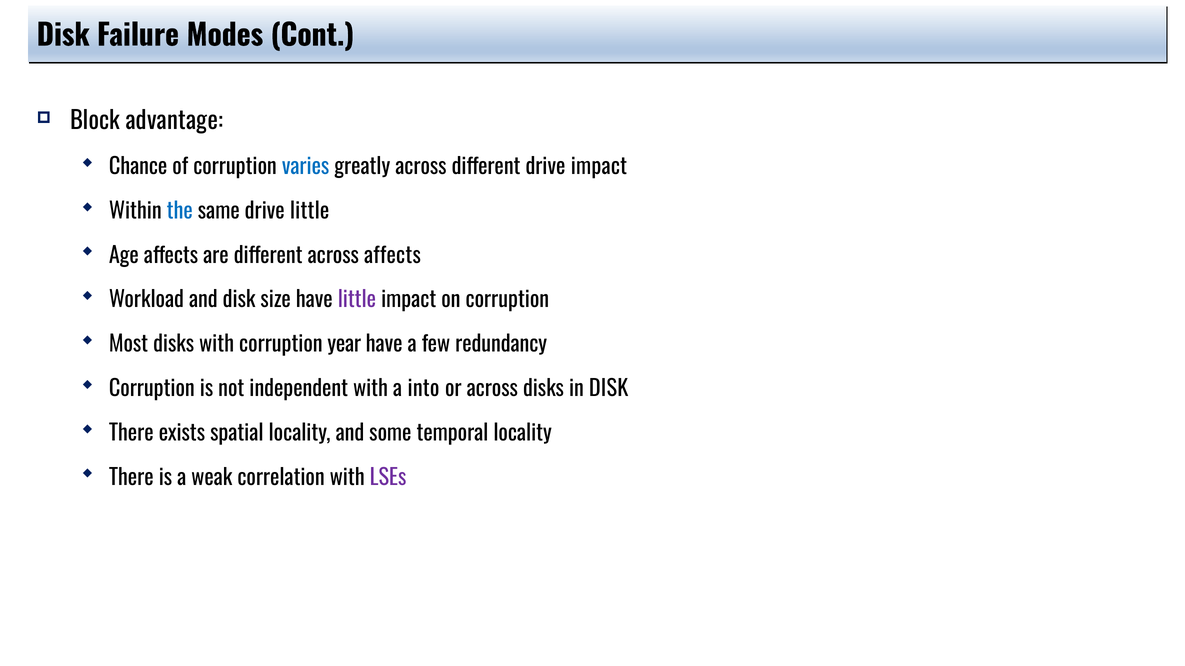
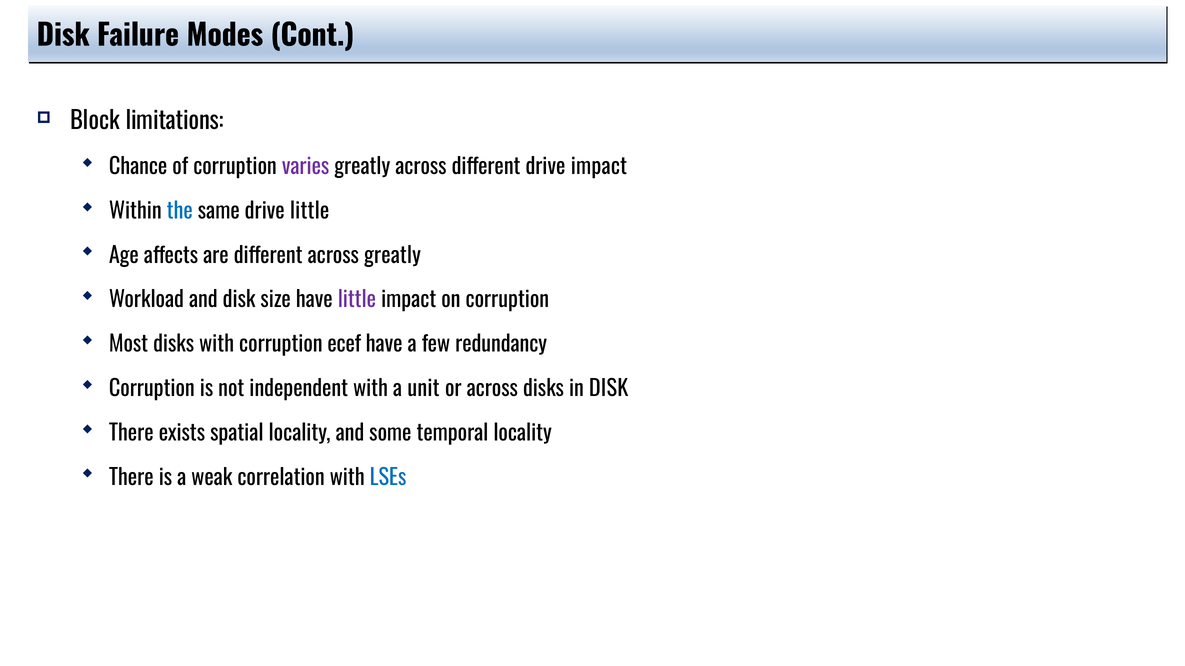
advantage: advantage -> limitations (175, 121)
varies colour: blue -> purple (306, 167)
across affects: affects -> greatly (392, 256)
year: year -> ecef (344, 345)
into: into -> unit (423, 389)
LSEs colour: purple -> blue (388, 478)
